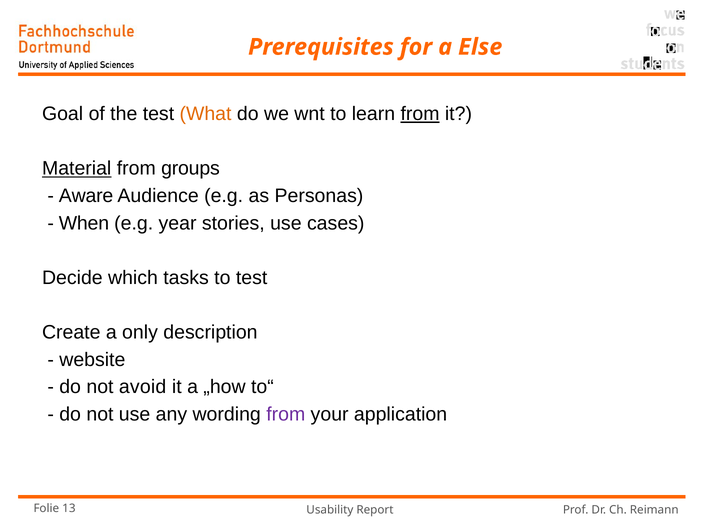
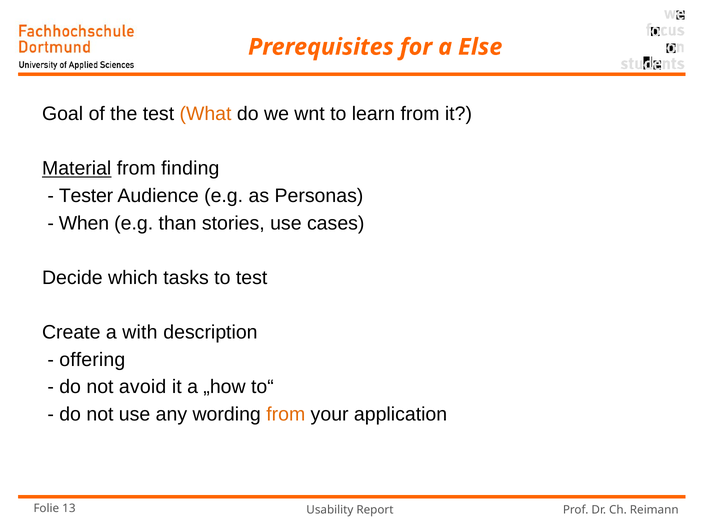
from underline: present -> none (420, 114)
groups: groups -> finding (190, 168)
Aware: Aware -> Tester (86, 196)
year: year -> than (178, 223)
only: only -> with (140, 332)
website: website -> offering (92, 359)
from colour: purple -> orange (286, 414)
